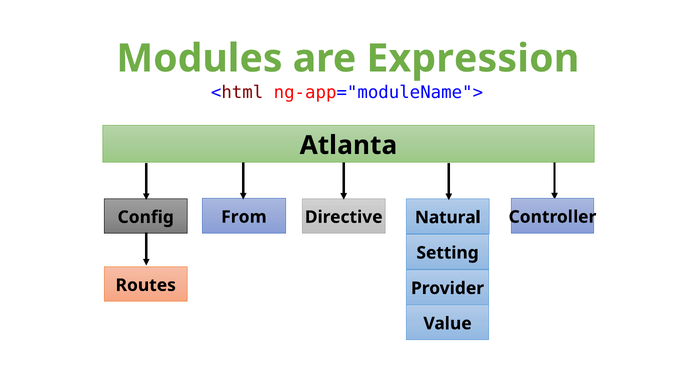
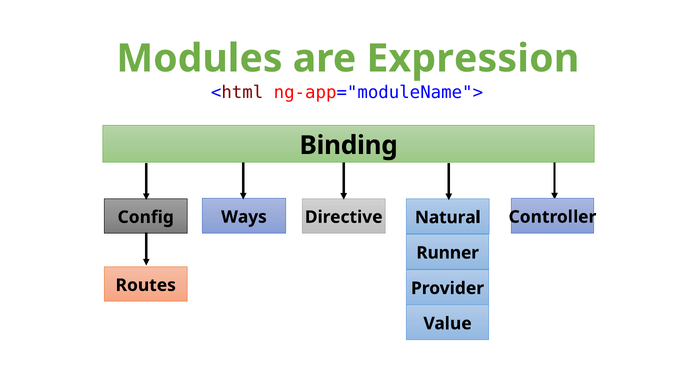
Atlanta: Atlanta -> Binding (349, 145)
From: From -> Ways (244, 217)
Setting: Setting -> Runner (448, 253)
